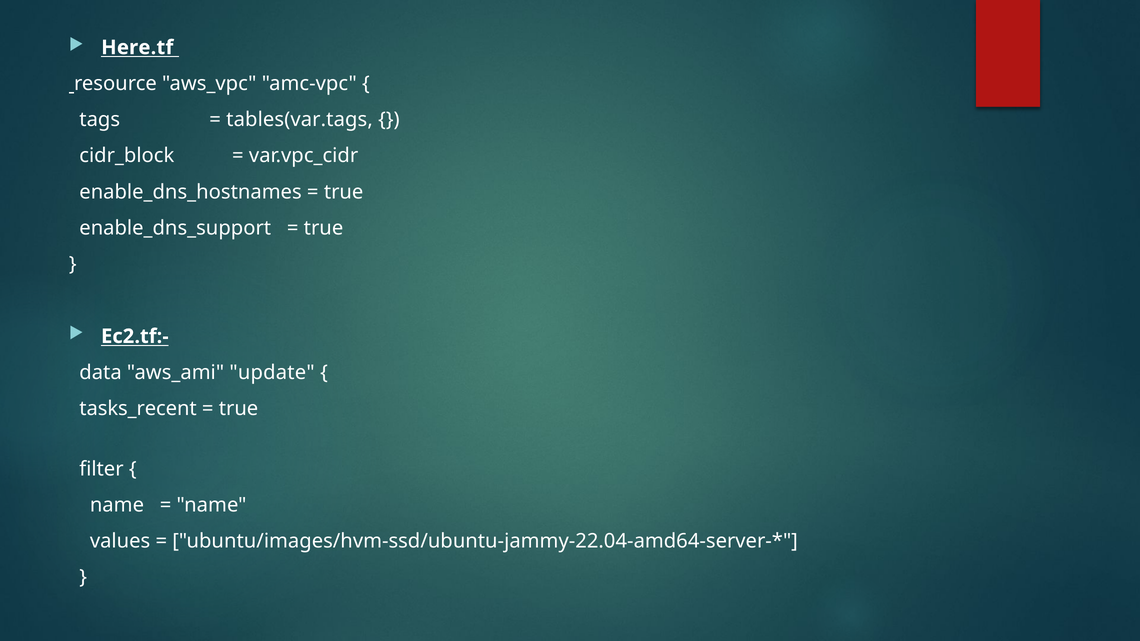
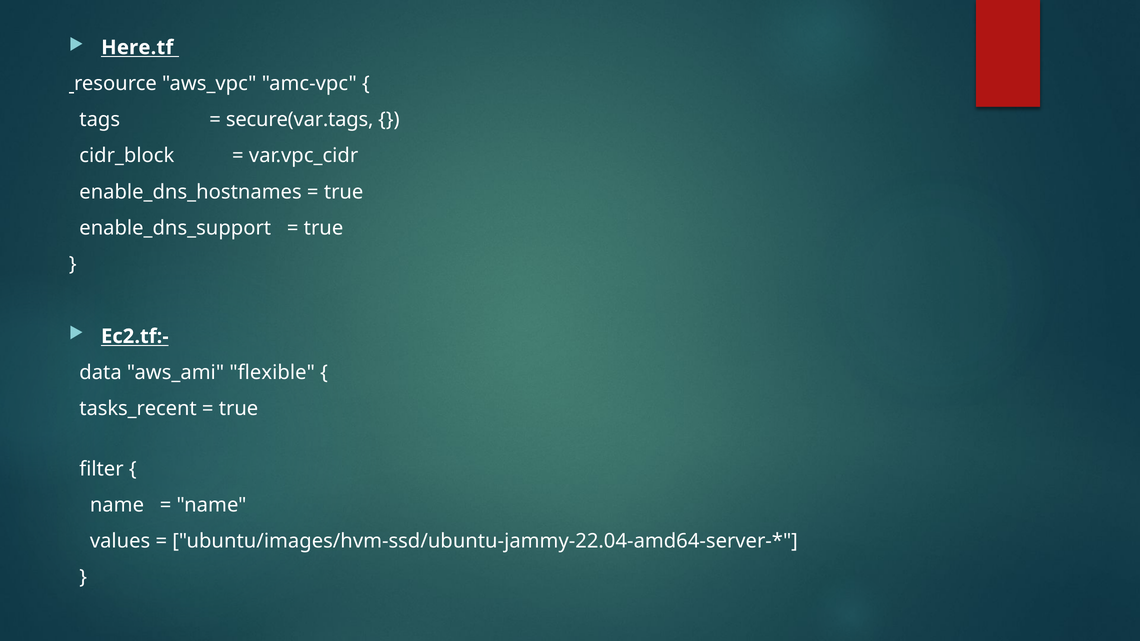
tables(var.tags: tables(var.tags -> secure(var.tags (300, 120)
update: update -> flexible (272, 373)
